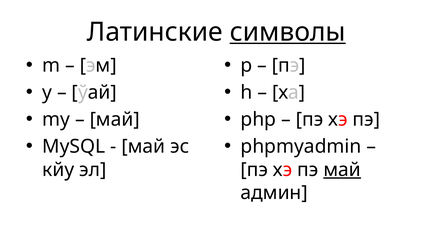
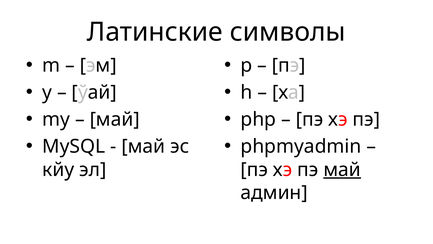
символы underline: present -> none (288, 32)
